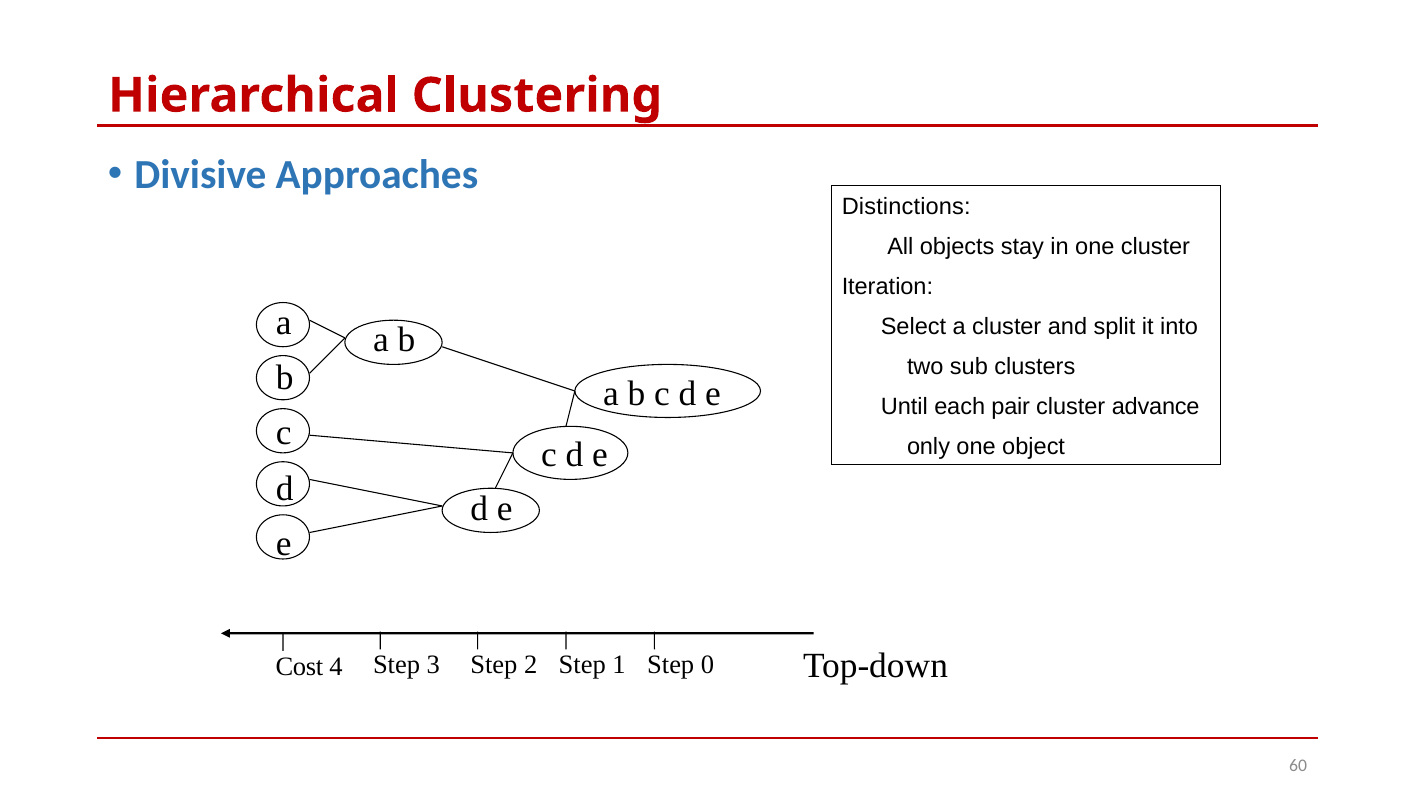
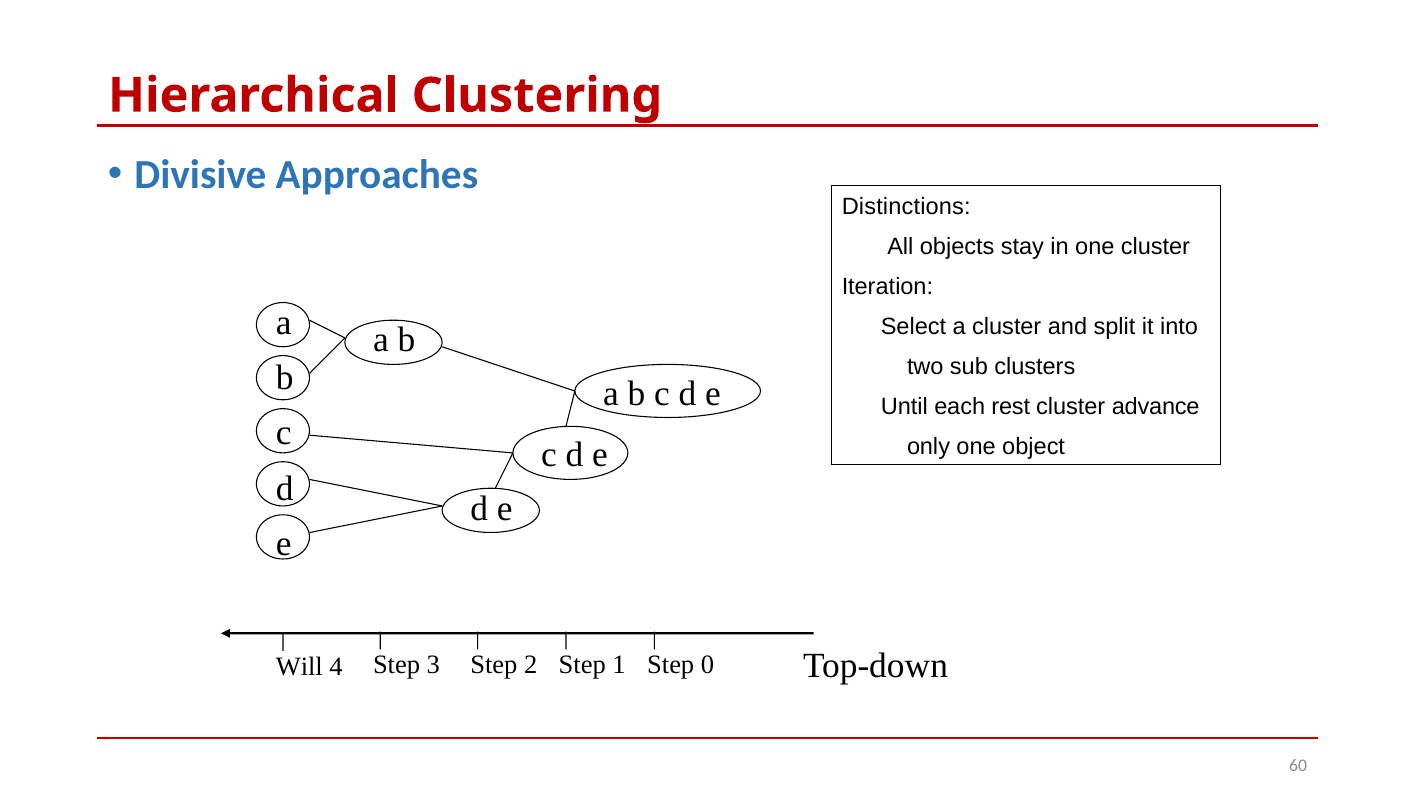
pair: pair -> rest (1011, 407)
Cost: Cost -> Will (299, 667)
